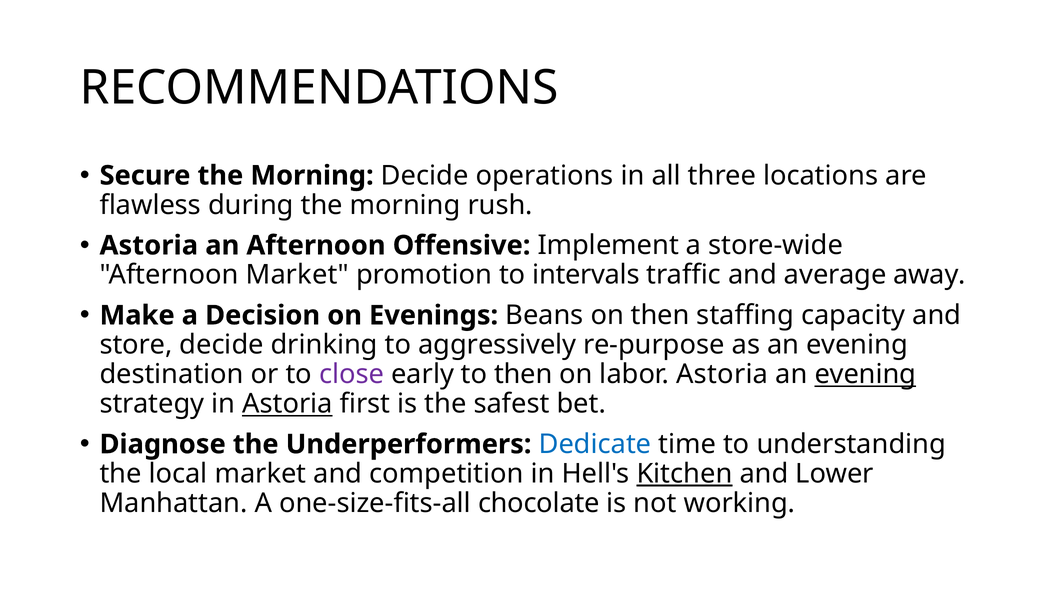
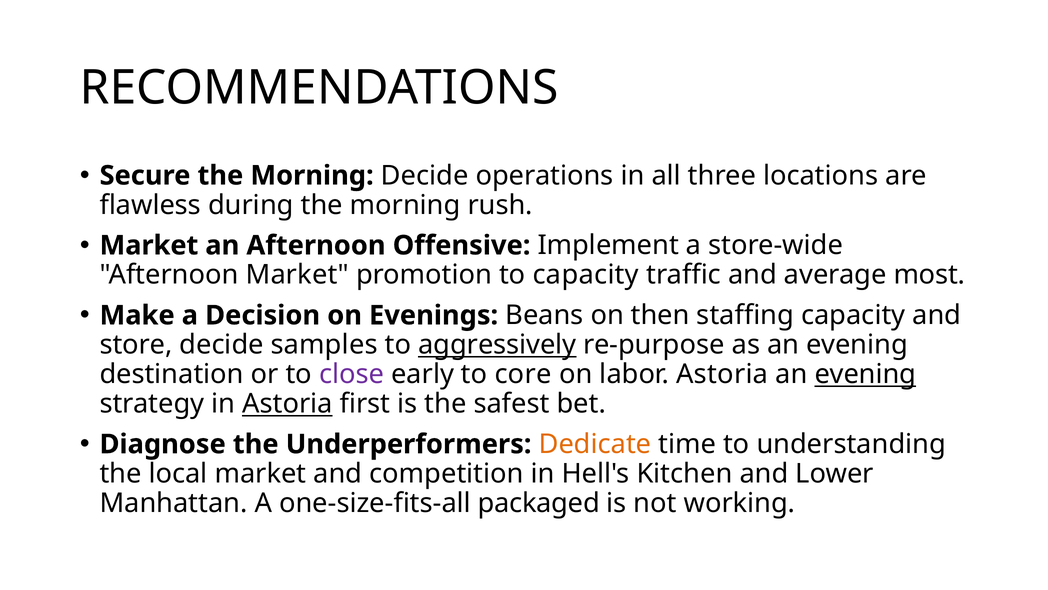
Astoria: Astoria -> Market (149, 245)
to intervals: intervals -> capacity (586, 275)
away: away -> most (929, 275)
drinking: drinking -> samples (324, 345)
aggressively underline: none -> present (497, 345)
to then: then -> core (523, 374)
Dedicate colour: blue -> orange (595, 444)
Kitchen underline: present -> none (685, 473)
chocolate: chocolate -> packaged (539, 503)
